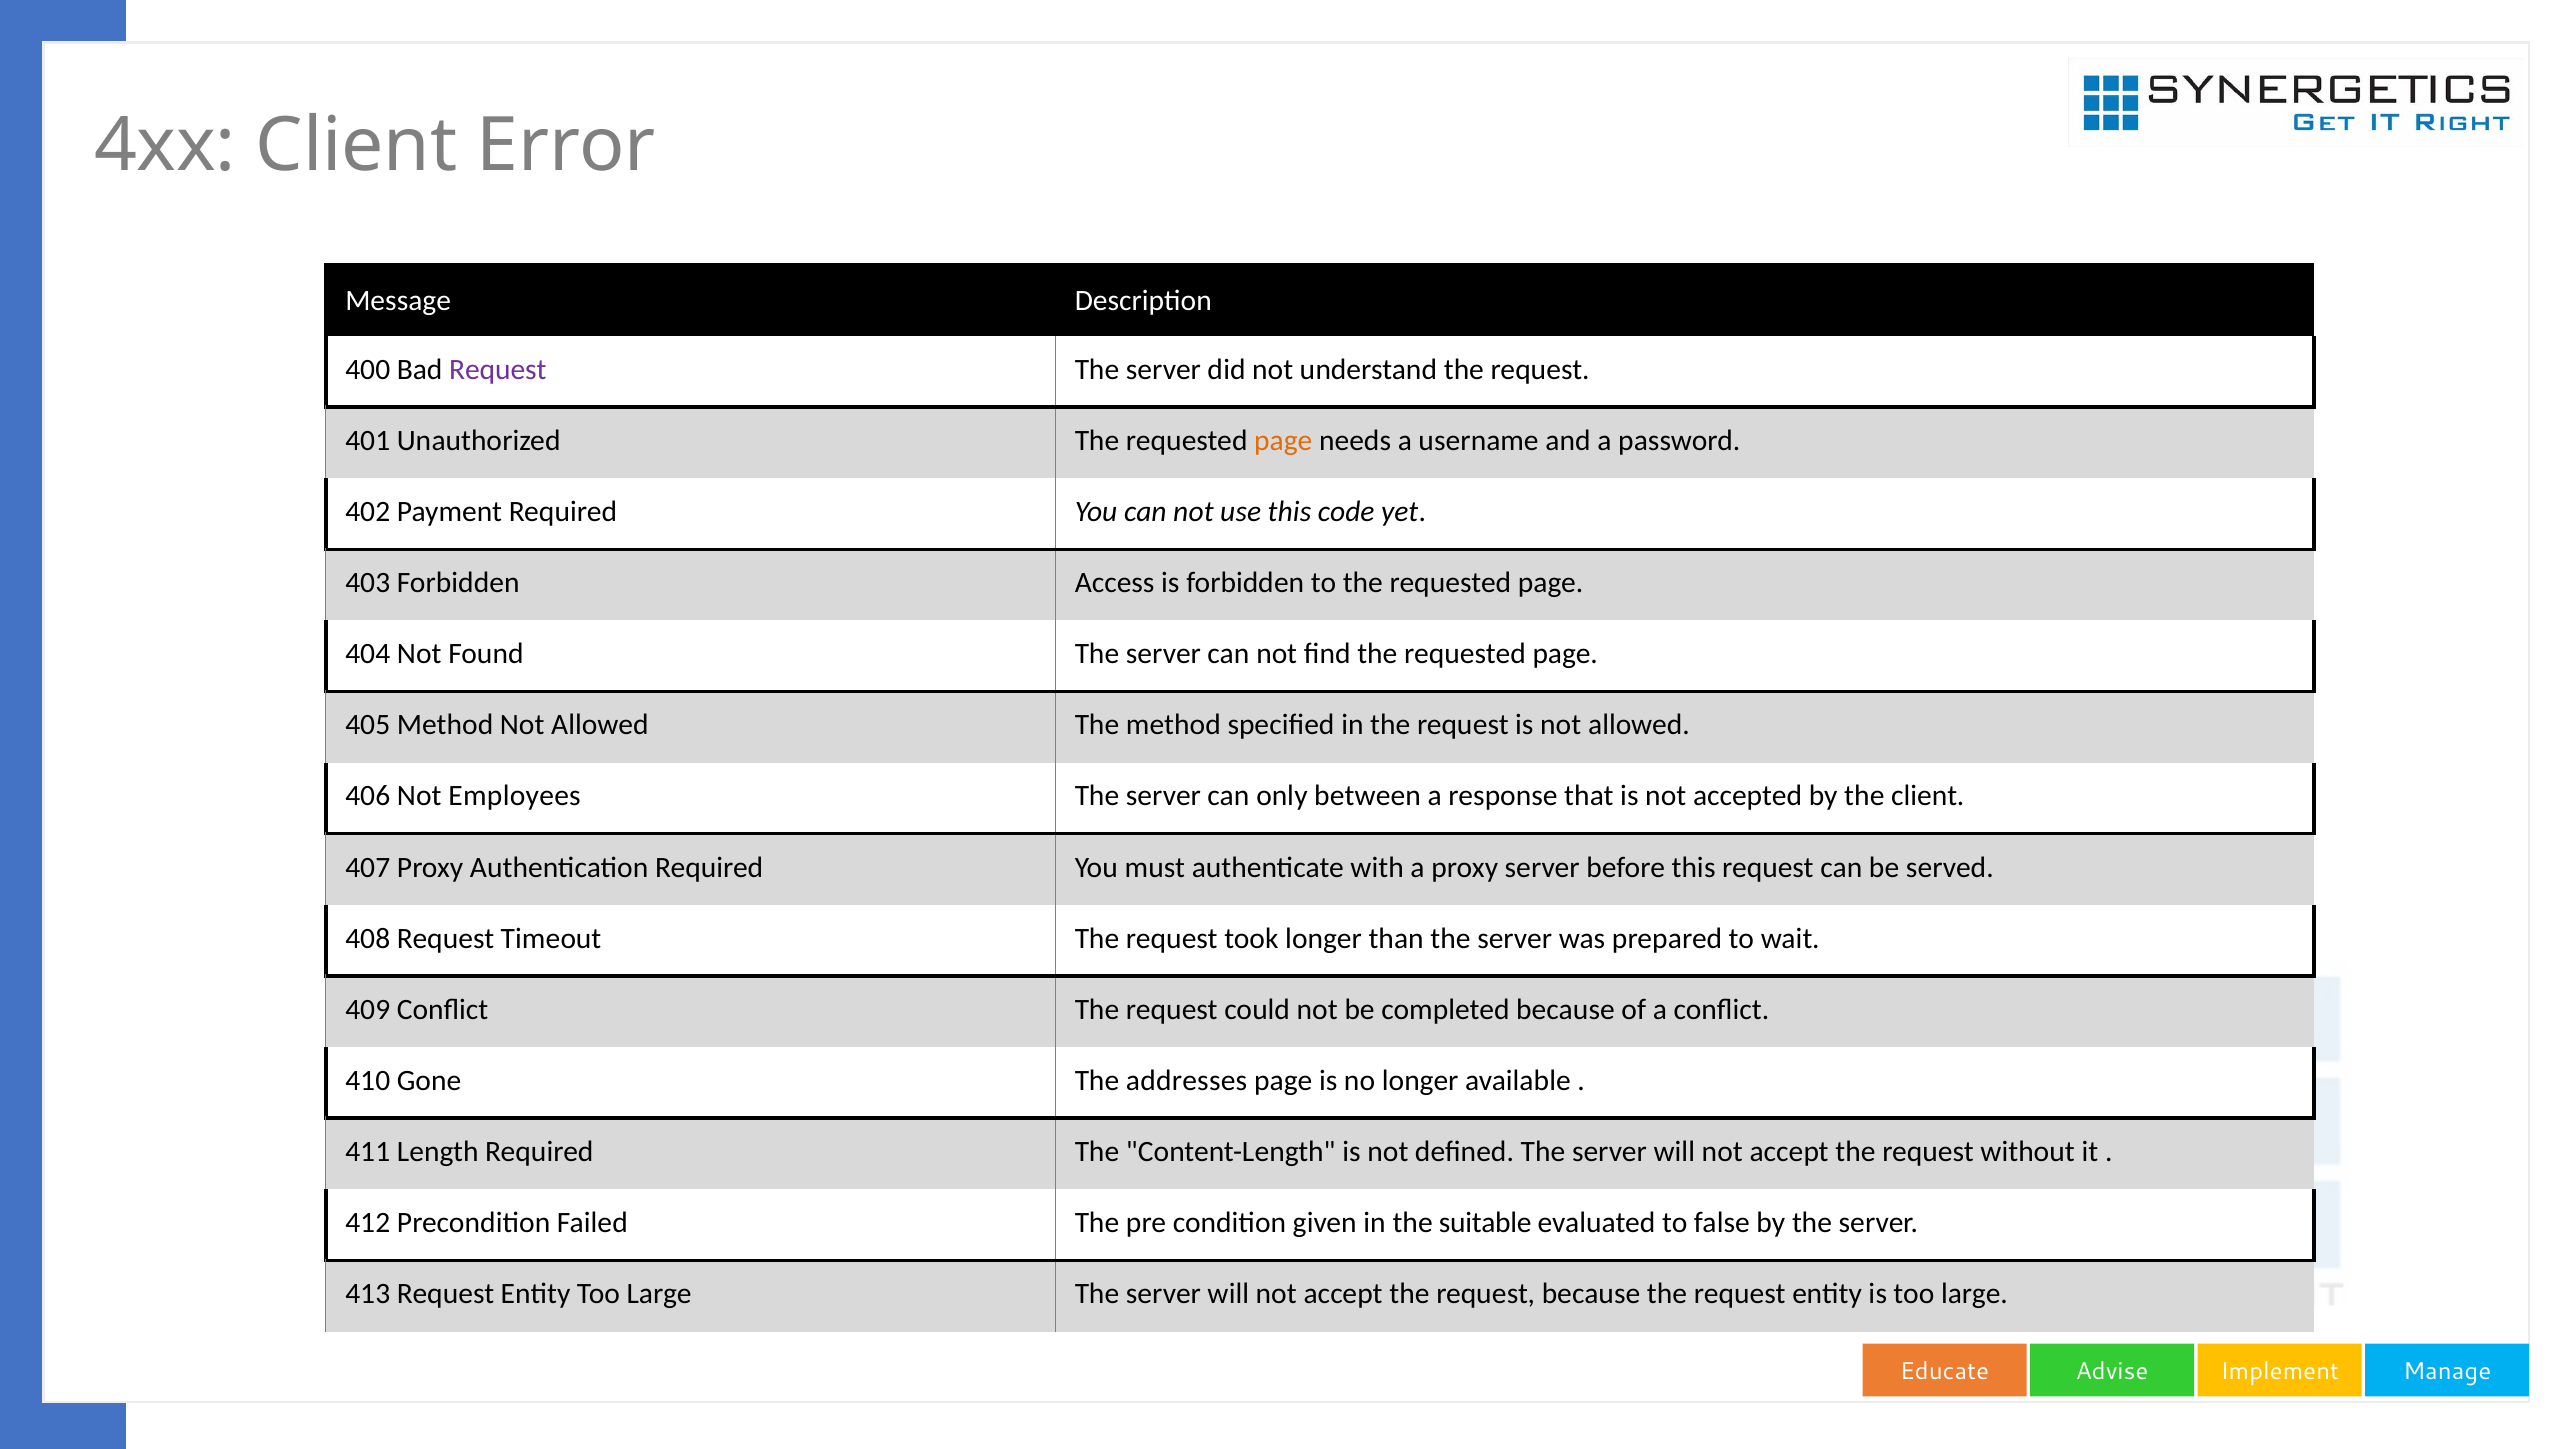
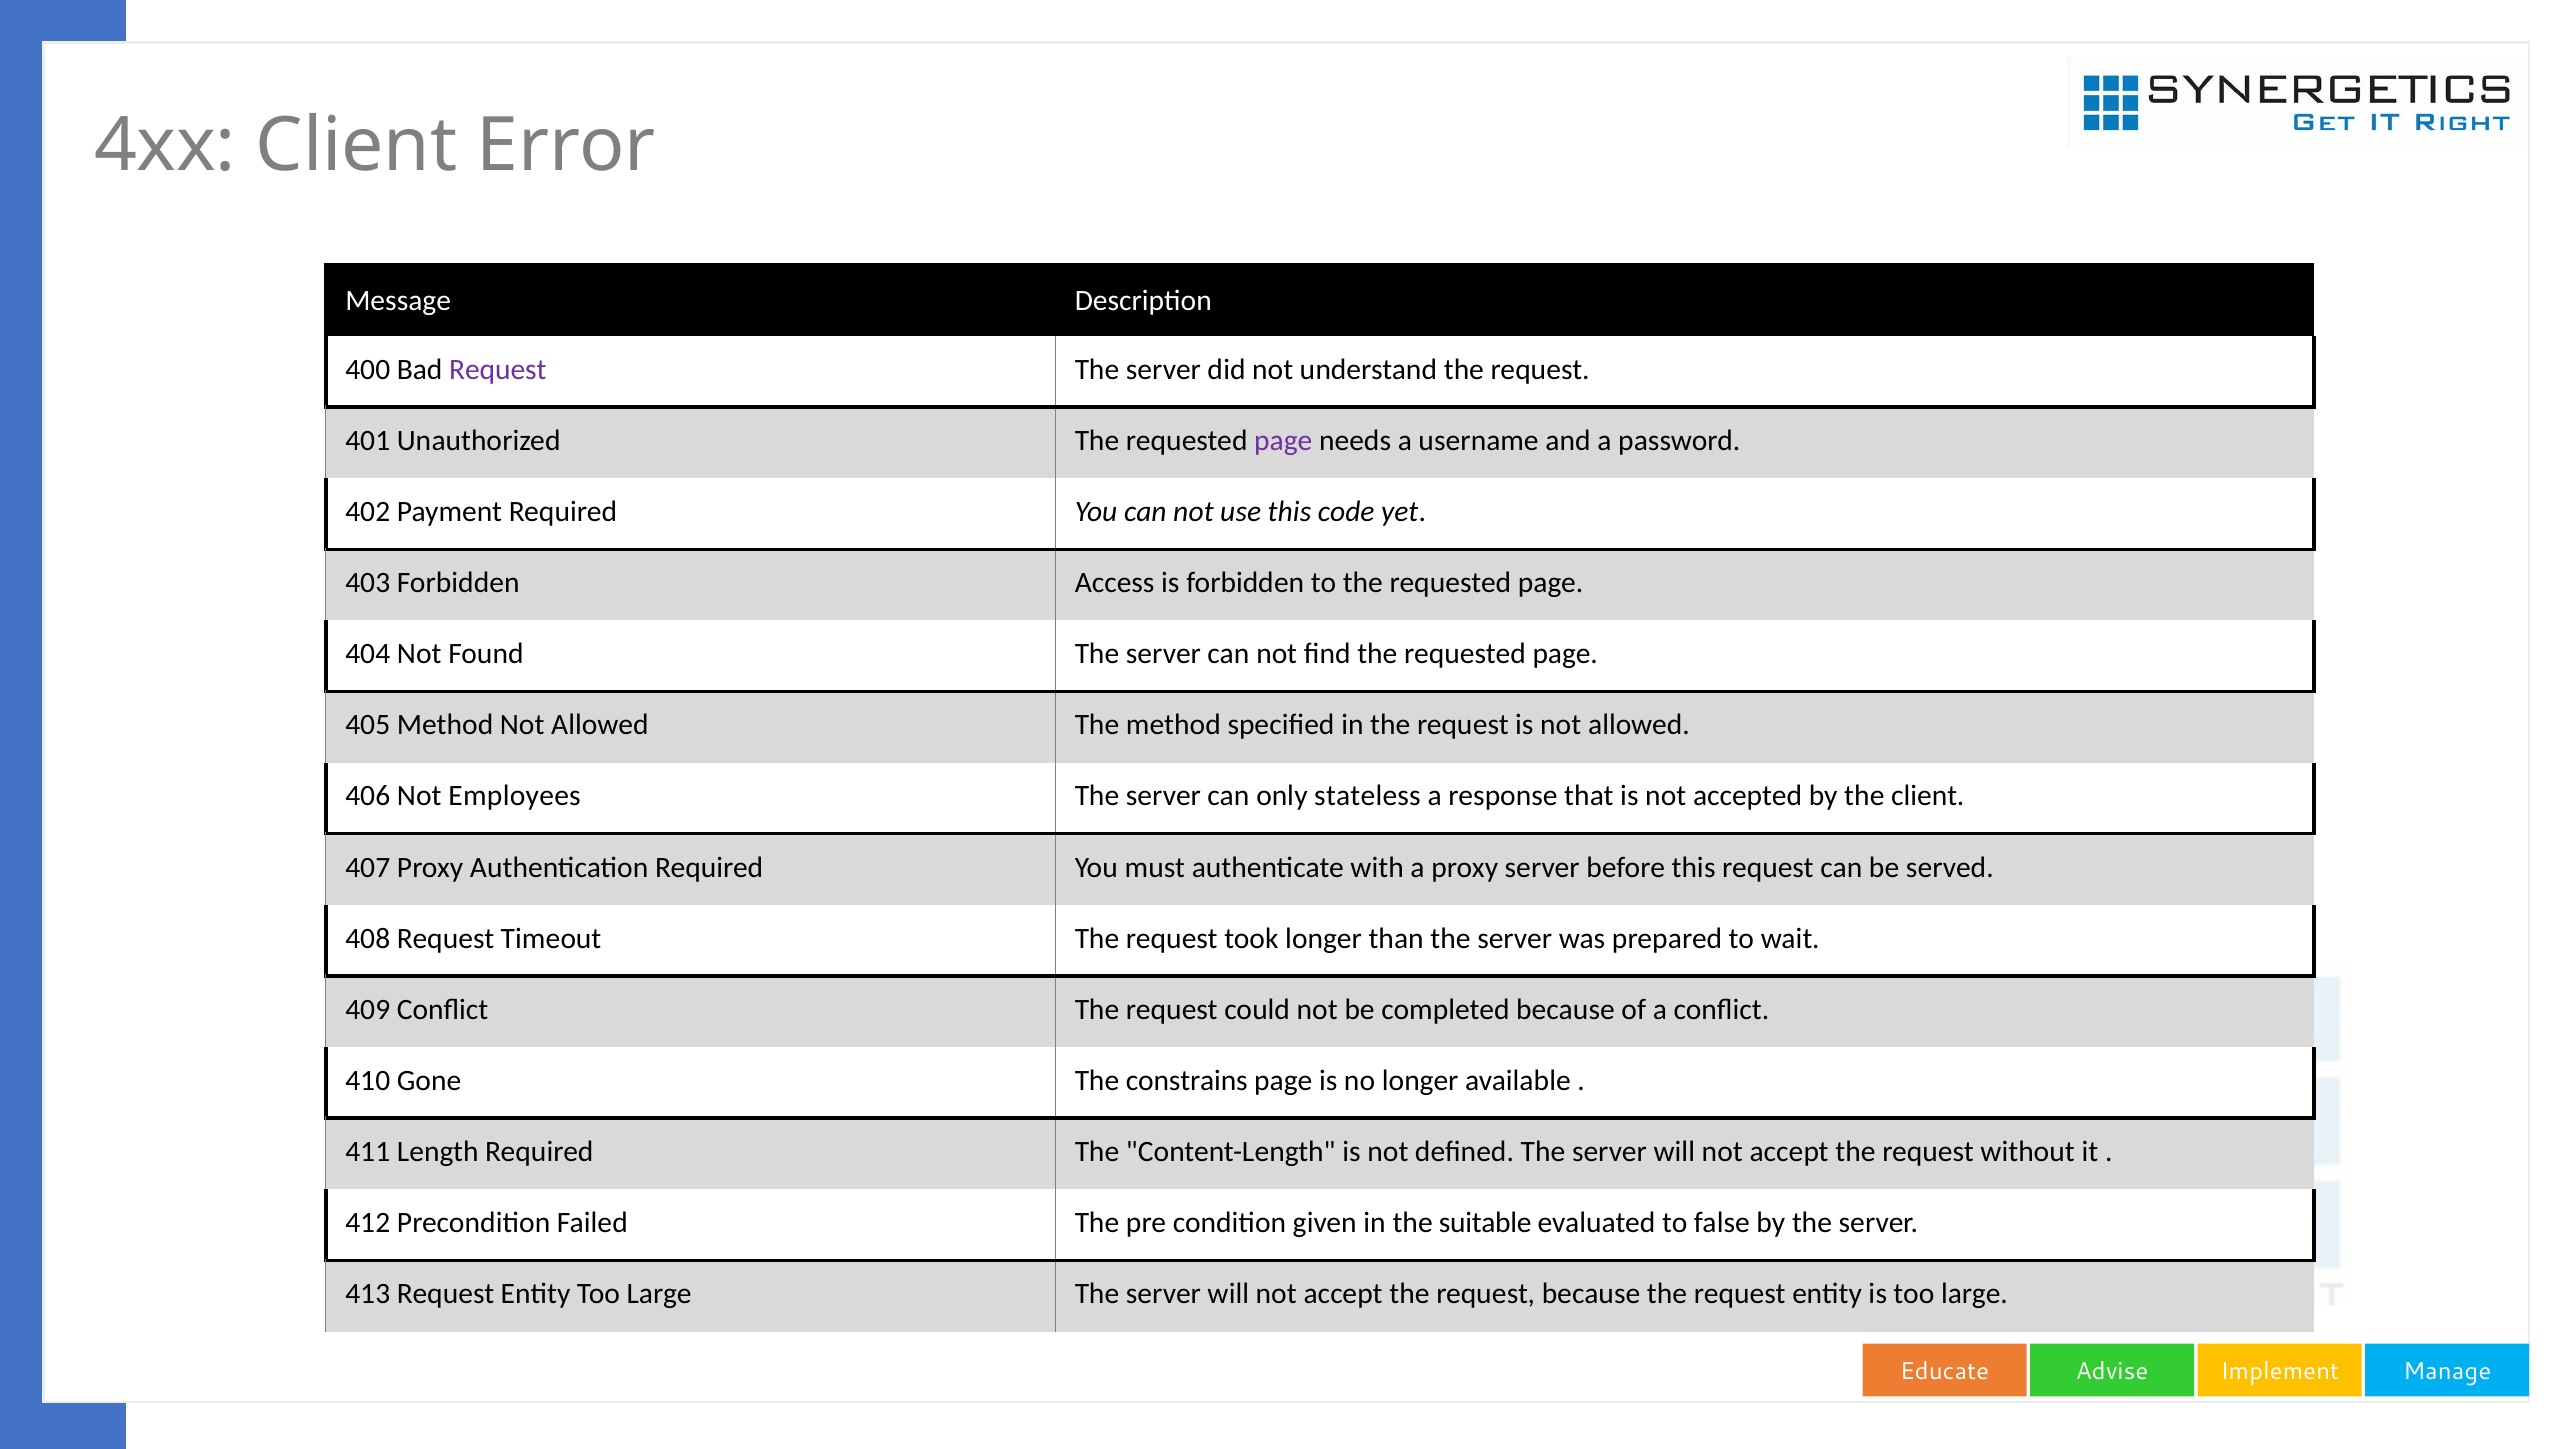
page colour: orange -> purple (1283, 441)
between: between -> stateless (1367, 796)
addresses: addresses -> constrains (1187, 1081)
